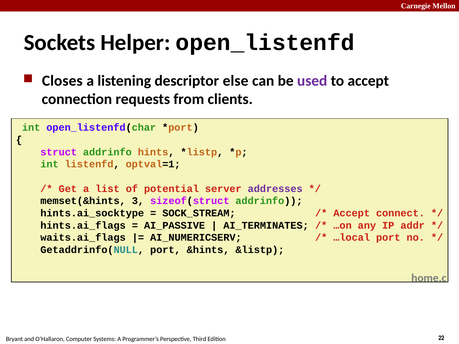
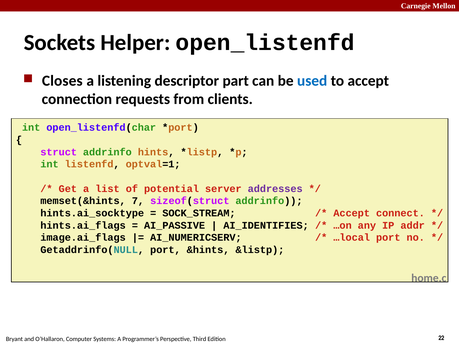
else: else -> part (236, 81)
used colour: purple -> blue (312, 81)
3: 3 -> 7 (138, 201)
AI_TERMINATES: AI_TERMINATES -> AI_IDENTIFIES (266, 226)
waits.ai_flags: waits.ai_flags -> image.ai_flags (83, 238)
